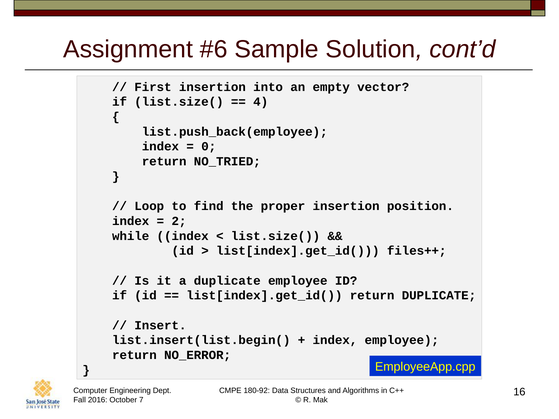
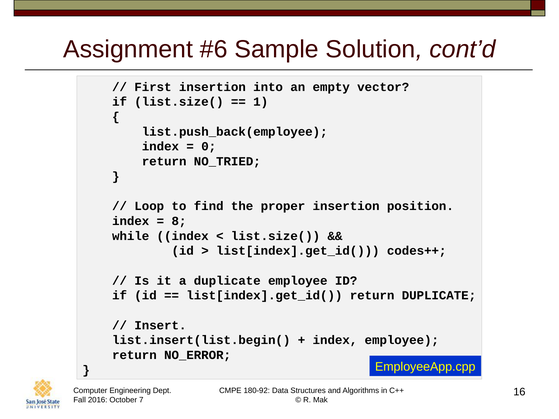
4: 4 -> 1 (261, 102)
2: 2 -> 8 (179, 221)
files++: files++ -> codes++ (417, 251)
